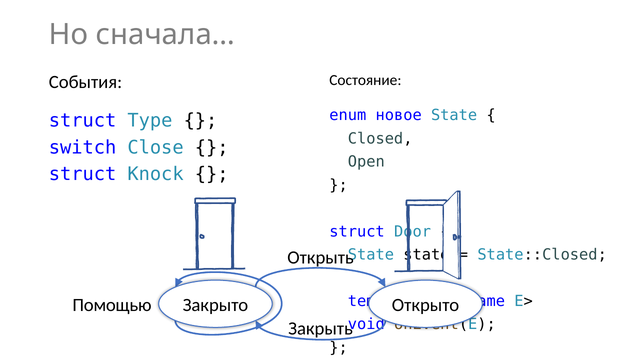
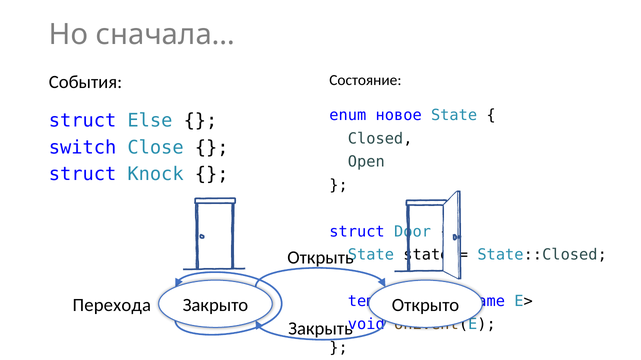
Type: Type -> Else (150, 121)
Помощью: Помощью -> Перехода (112, 305)
